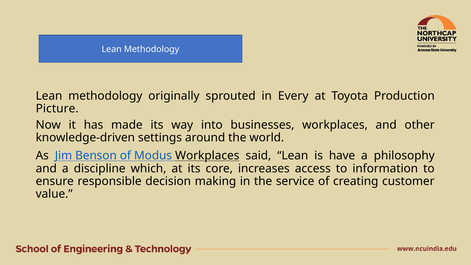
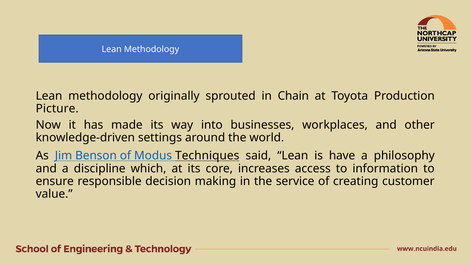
Every: Every -> Chain (293, 96)
Modus Workplaces: Workplaces -> Techniques (207, 155)
